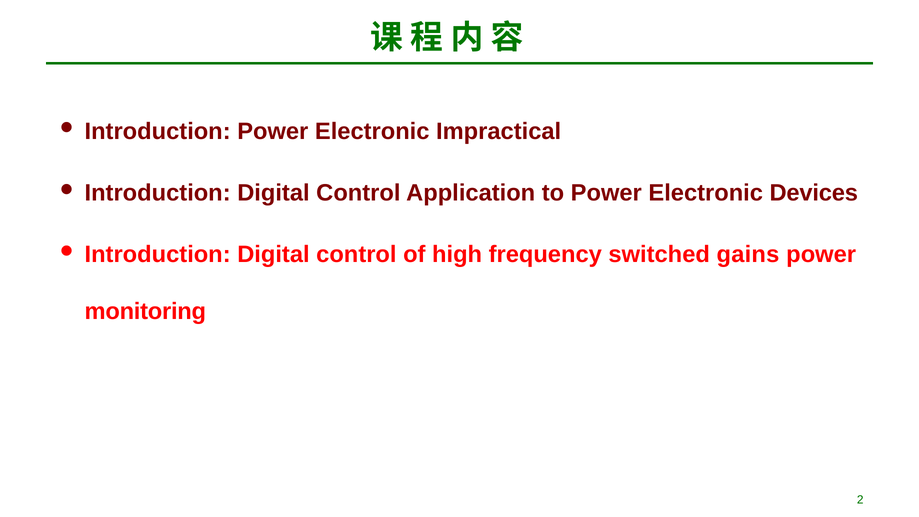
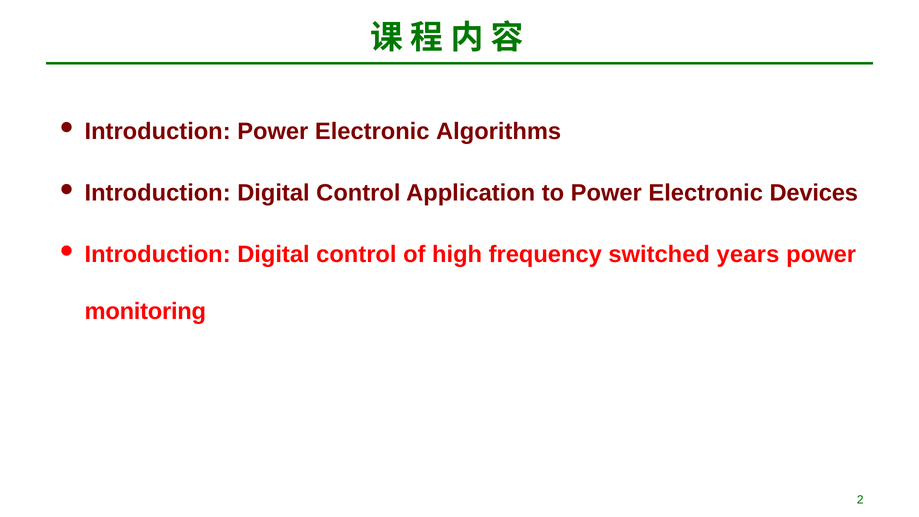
Impractical: Impractical -> Algorithms (499, 131)
gains: gains -> years (748, 254)
